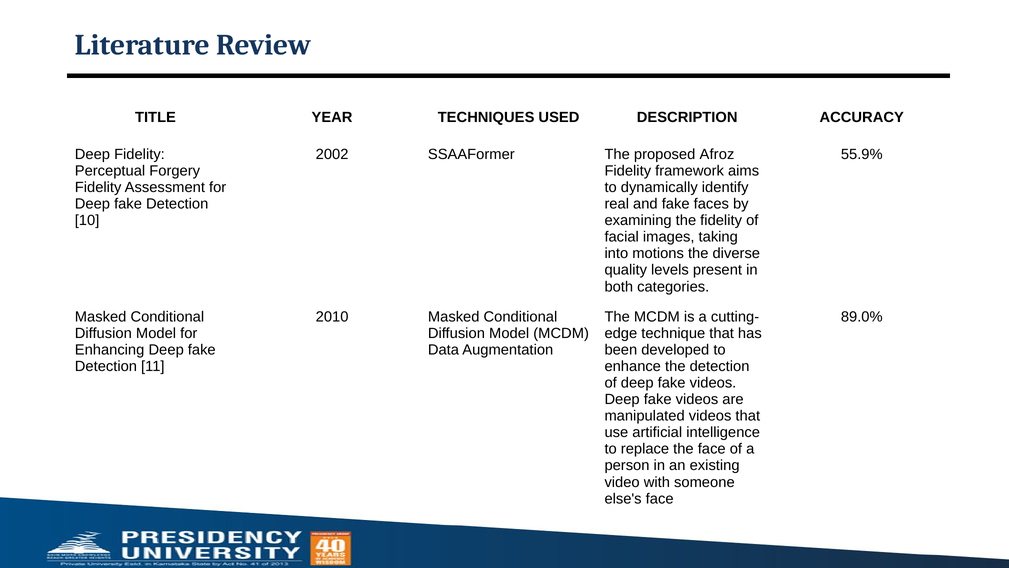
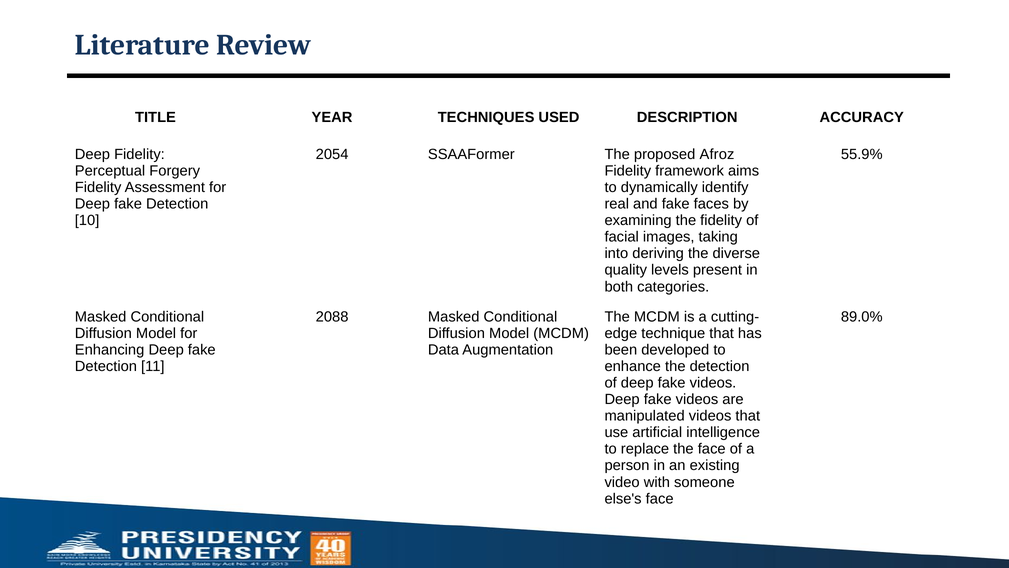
2002: 2002 -> 2054 (332, 154)
motions: motions -> deriving (658, 253)
2010: 2010 -> 2088 (332, 316)
